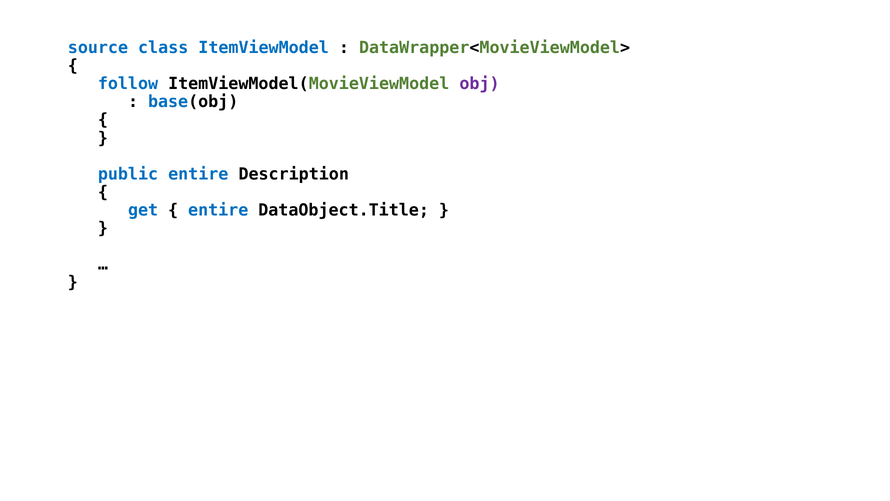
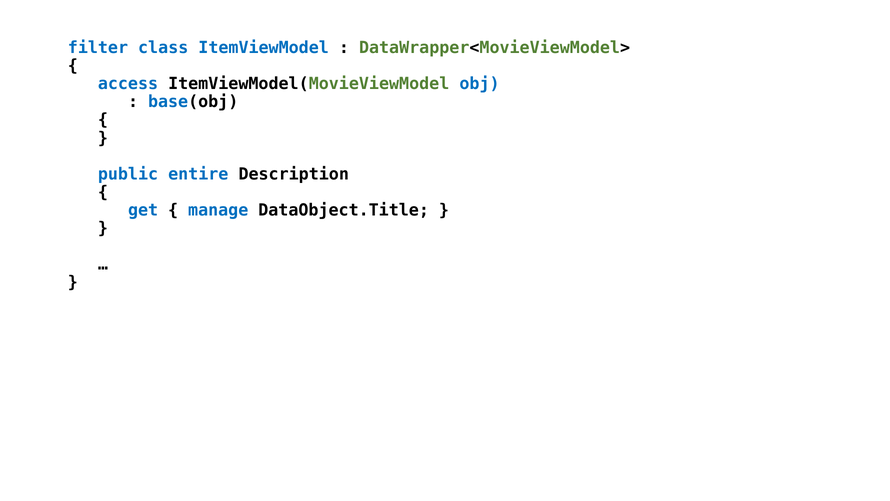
source: source -> filter (98, 48)
follow: follow -> access (128, 84)
obj colour: purple -> blue (480, 84)
entire: entire -> manage (218, 210)
